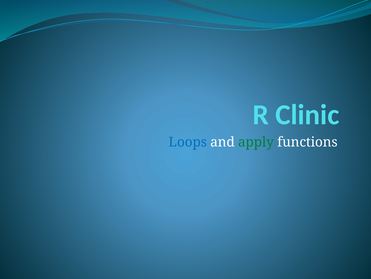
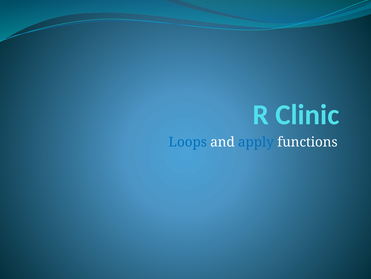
apply colour: green -> blue (256, 142)
